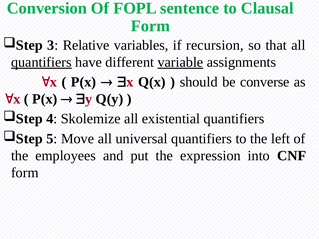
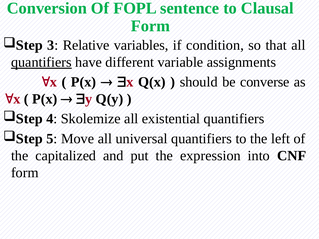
recursion: recursion -> condition (215, 45)
variable underline: present -> none (180, 62)
employees: employees -> capitalized (66, 156)
